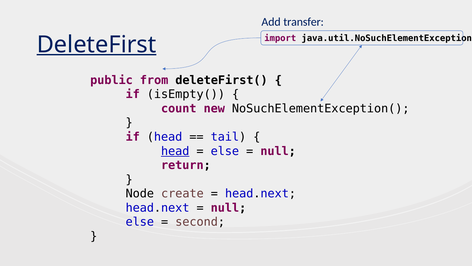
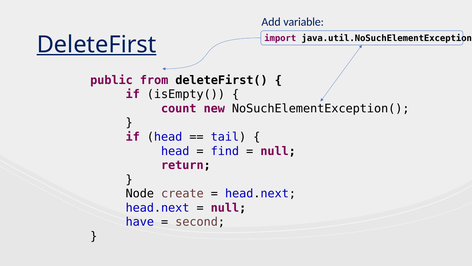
transfer: transfer -> variable (304, 22)
head underline: present -> none (175, 151)
else: else -> find (225, 151)
else: else -> have (140, 222)
